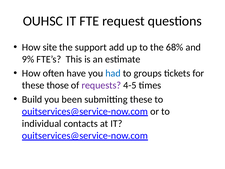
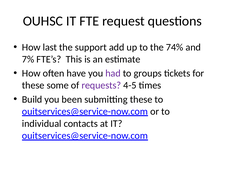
site: site -> last (50, 47)
68%: 68% -> 74% (175, 47)
9%: 9% -> 7% (28, 59)
had colour: blue -> purple (113, 73)
those: those -> some (58, 85)
